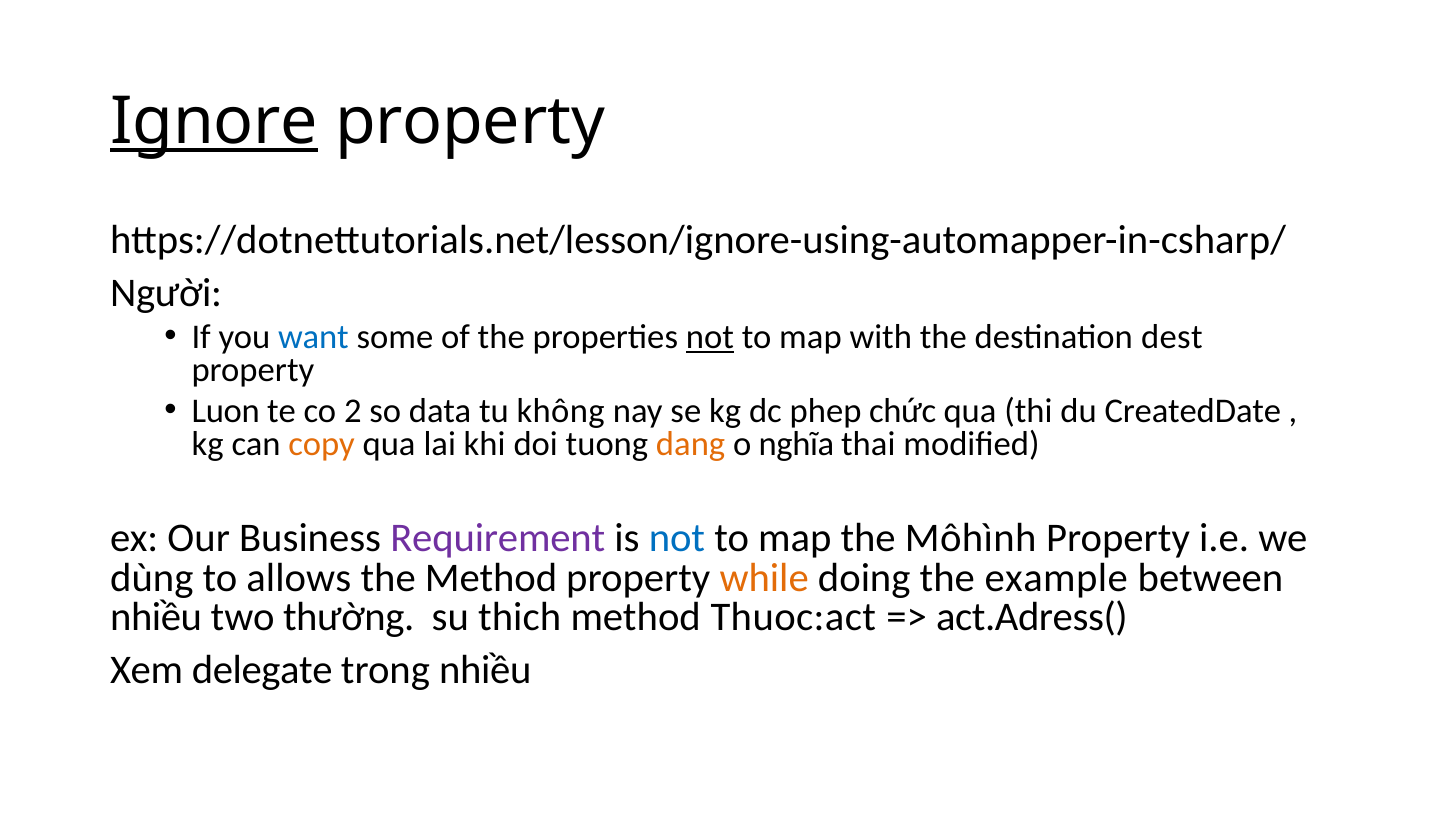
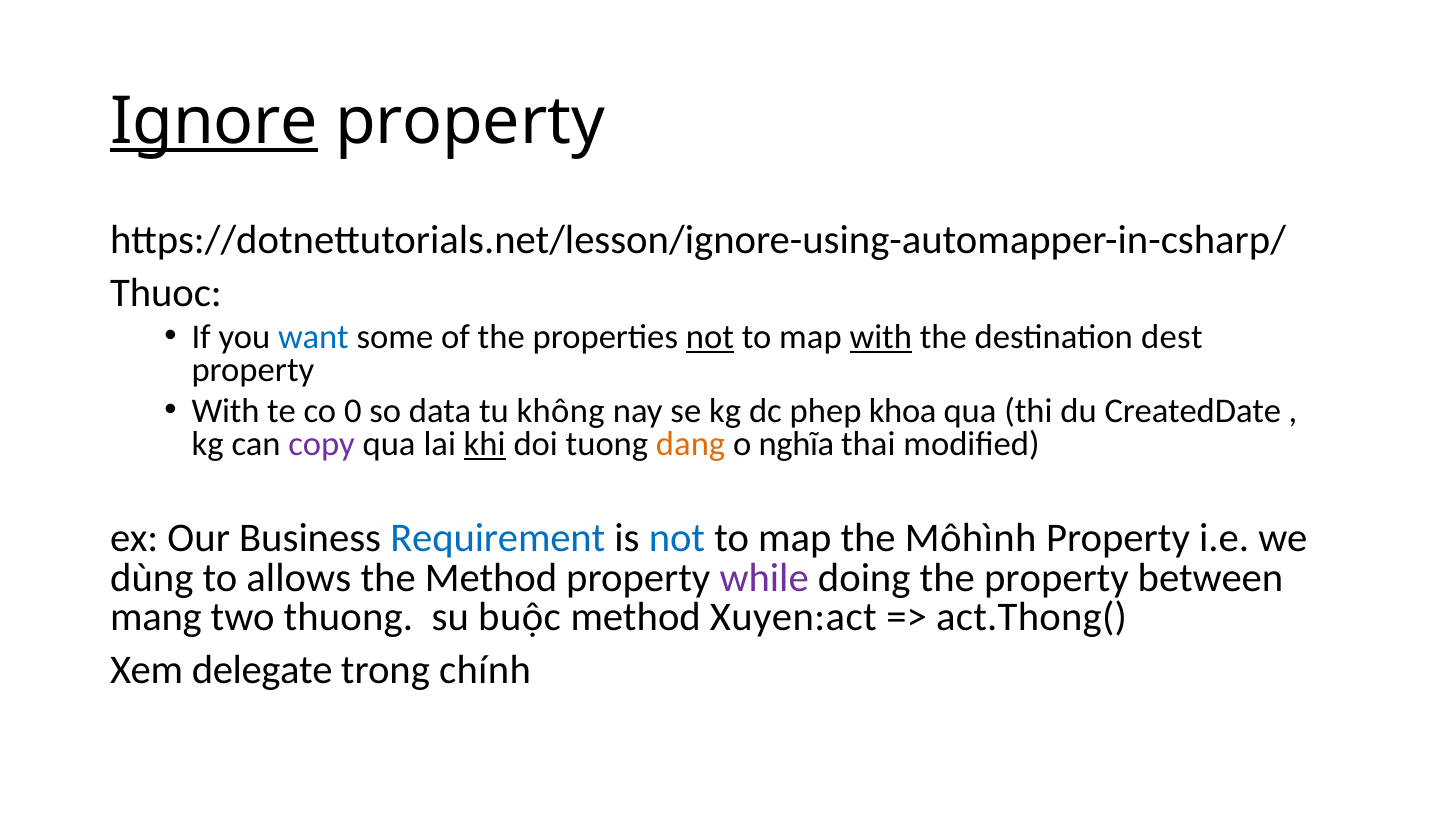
Người: Người -> Thuoc (166, 293)
with underline: none -> present (881, 337)
Luon: Luon -> With (226, 411)
2: 2 -> 0 (353, 411)
chức: chức -> khoa (903, 411)
copy colour: orange -> purple (322, 445)
khi underline: none -> present (485, 445)
Requirement colour: purple -> blue (498, 539)
while colour: orange -> purple (764, 578)
the example: example -> property (1056, 578)
nhiều: nhiều -> mang (156, 618)
thường: thường -> thuong (348, 618)
thich: thich -> buộc (520, 618)
Thuoc:act: Thuoc:act -> Xuyen:act (793, 618)
act.Adress(: act.Adress( -> act.Thong( (1032, 618)
trong nhiều: nhiều -> chính (485, 671)
